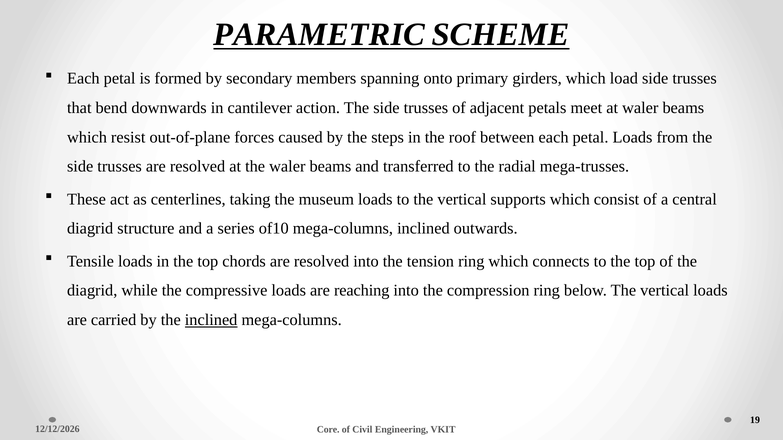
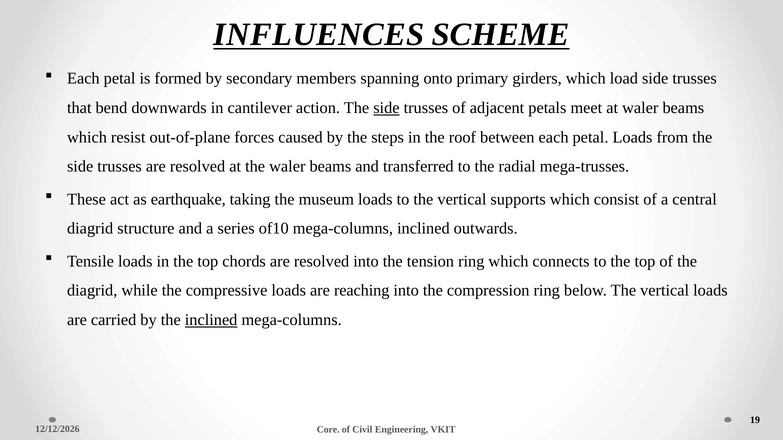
PARAMETRIC: PARAMETRIC -> INFLUENCES (319, 35)
side underline: none -> present (386, 108)
centerlines: centerlines -> earthquake (188, 199)
